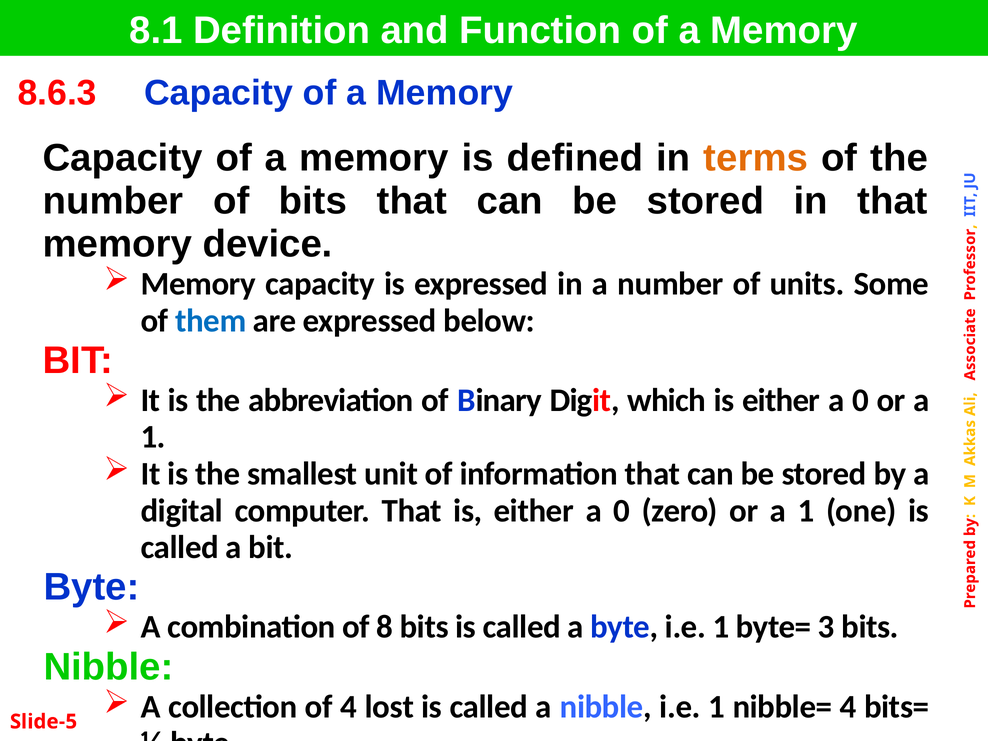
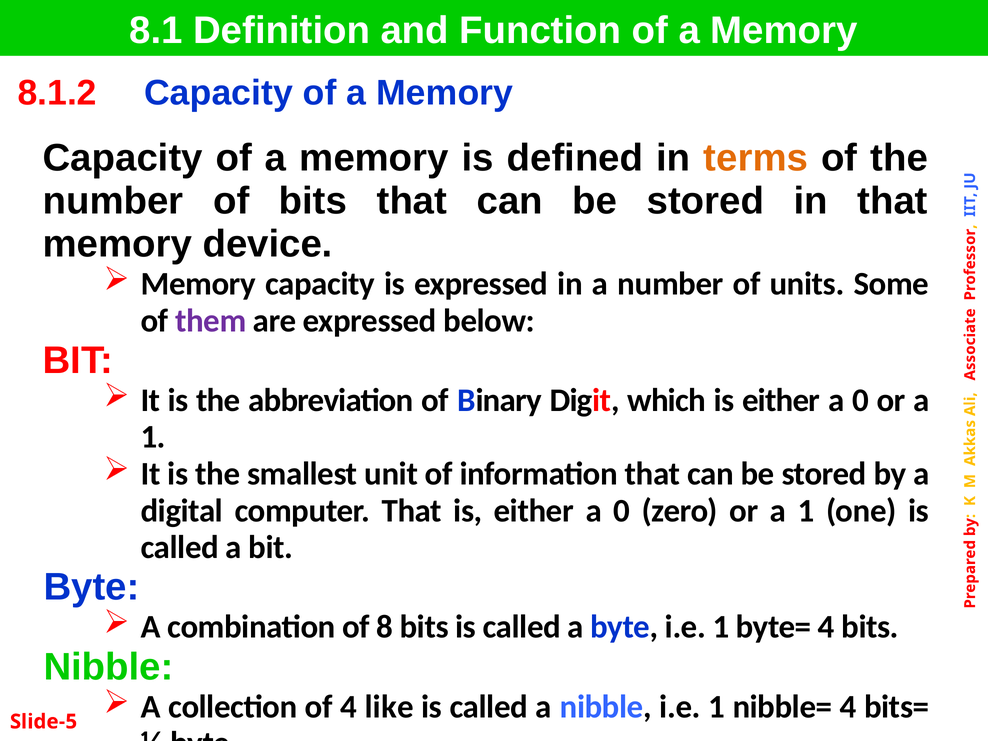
8.6.3: 8.6.3 -> 8.1.2 (57, 93)
them colour: blue -> purple (211, 321)
byte= 3: 3 -> 4 (826, 627)
lost: lost -> like (389, 707)
